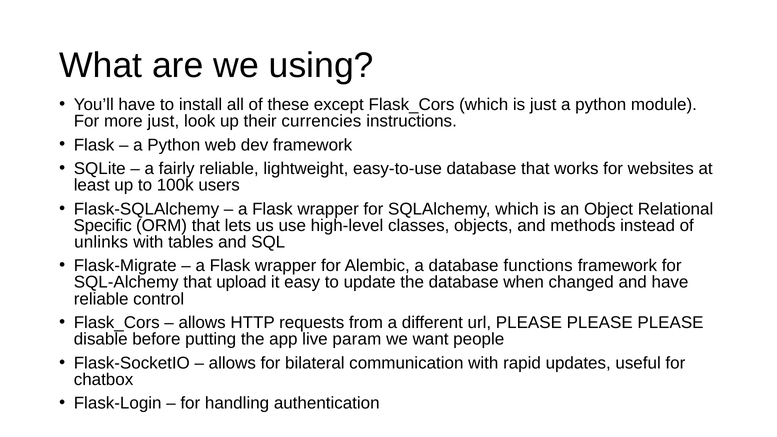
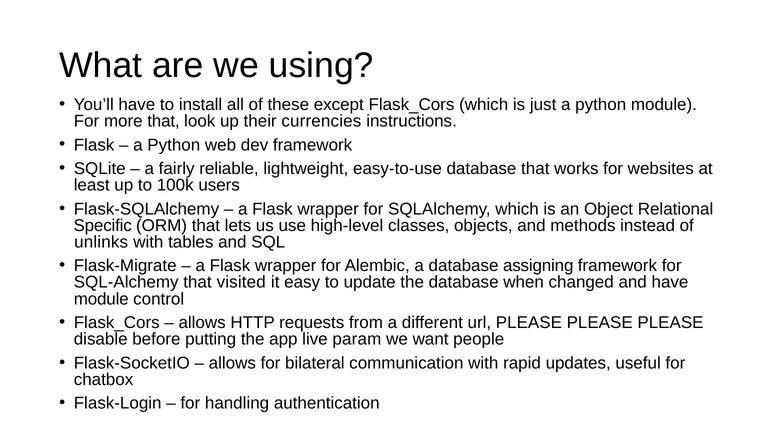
more just: just -> that (163, 121)
functions: functions -> assigning (538, 266)
upload: upload -> visited (241, 282)
reliable: reliable -> module (101, 299)
